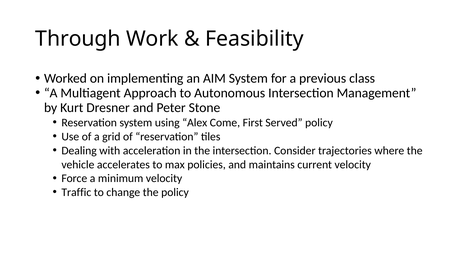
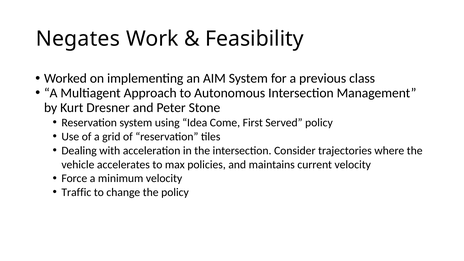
Through: Through -> Negates (78, 39)
Alex: Alex -> Idea (195, 123)
